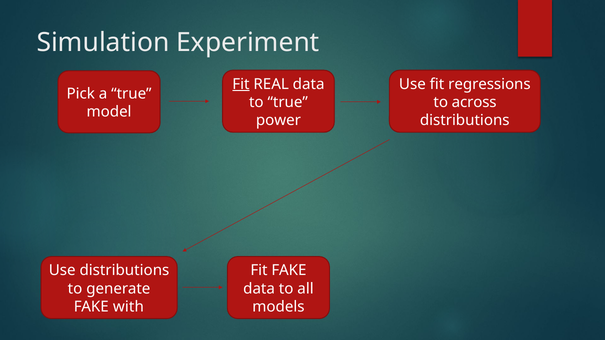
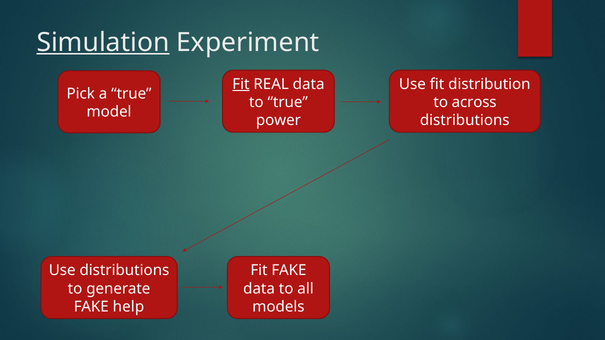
Simulation underline: none -> present (103, 42)
regressions: regressions -> distribution (489, 84)
with: with -> help (128, 307)
